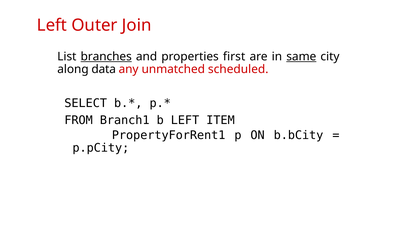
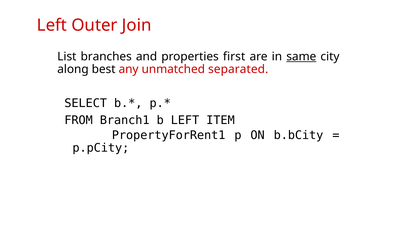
branches underline: present -> none (106, 57)
data: data -> best (104, 69)
scheduled: scheduled -> separated (238, 69)
